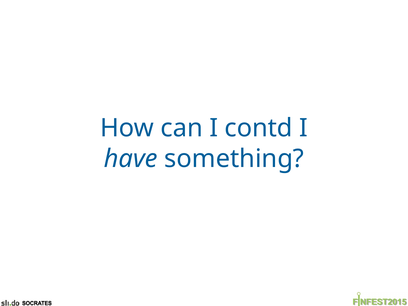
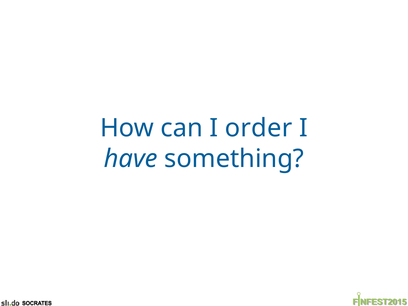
contd: contd -> order (258, 128)
